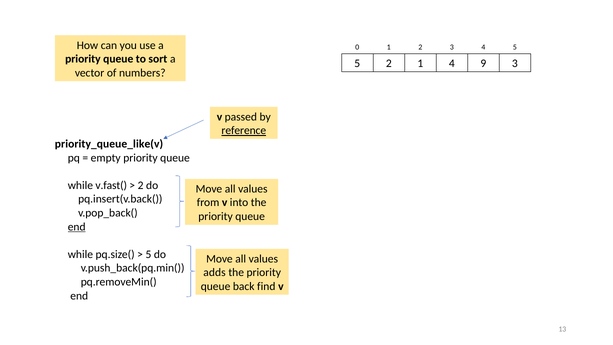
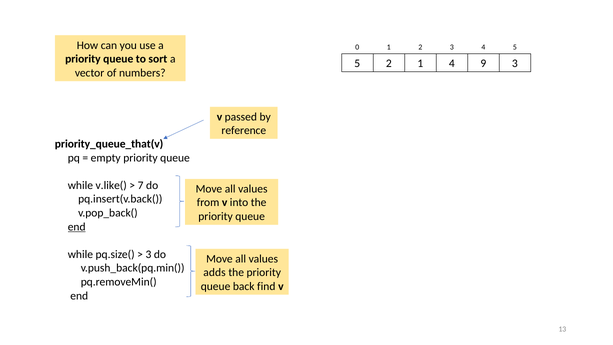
reference underline: present -> none (244, 130)
priority_queue_like(v: priority_queue_like(v -> priority_queue_that(v (109, 144)
v.fast(: v.fast( -> v.like( (111, 185)
2: 2 -> 7 (141, 185)
5: 5 -> 3 (148, 254)
